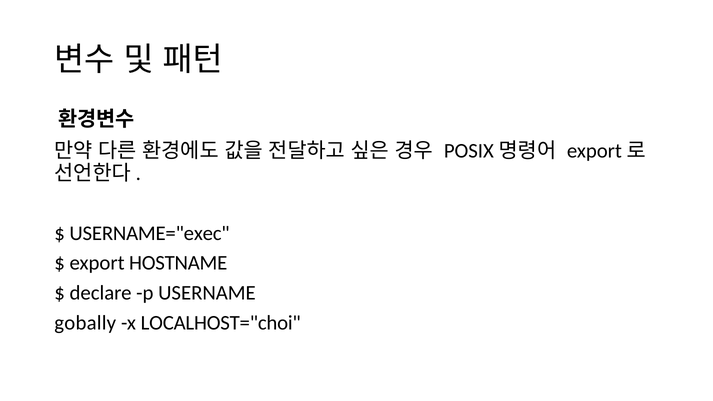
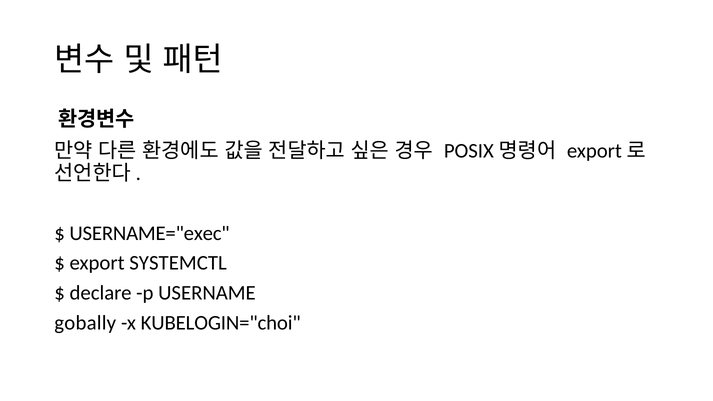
HOSTNAME: HOSTNAME -> SYSTEMCTL (178, 263)
LOCALHOST="choi: LOCALHOST="choi -> KUBELOGIN="choi (221, 323)
